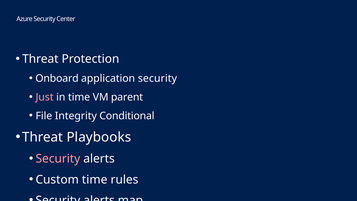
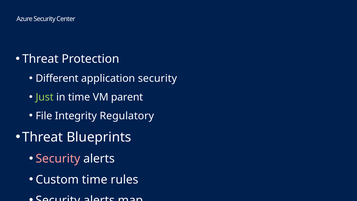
Onboard: Onboard -> Different (57, 78)
Just colour: pink -> light green (45, 97)
Conditional: Conditional -> Regulatory (127, 116)
Playbooks: Playbooks -> Blueprints (99, 137)
